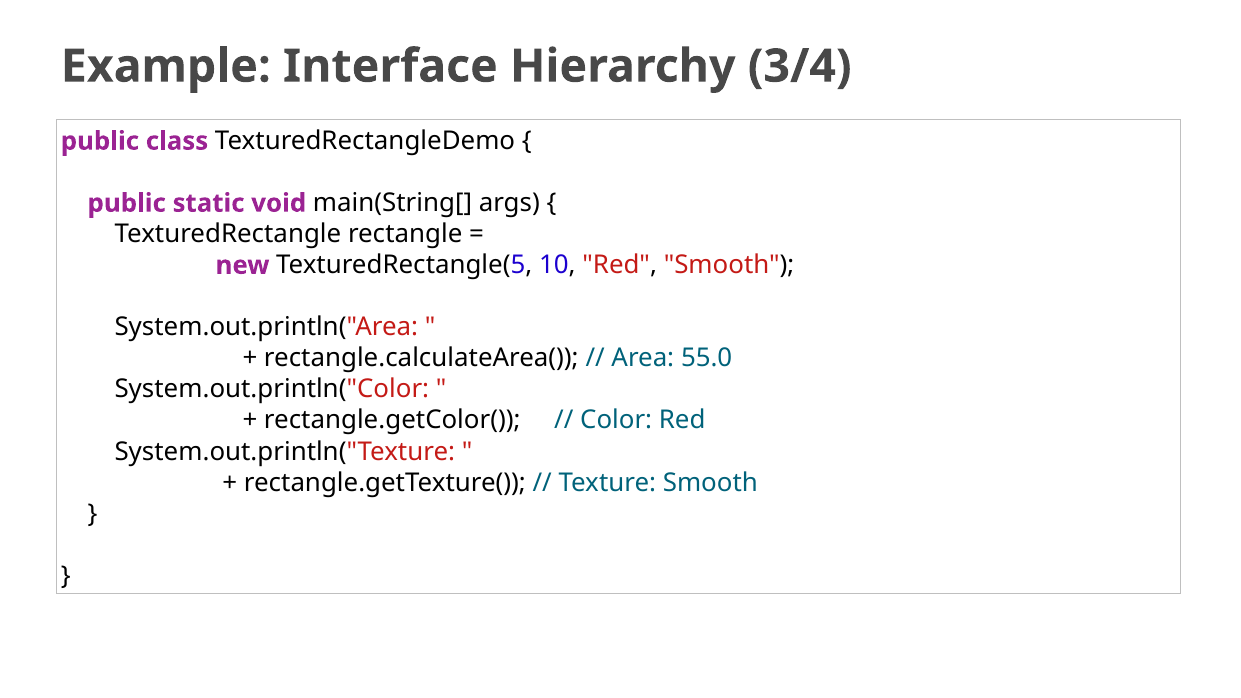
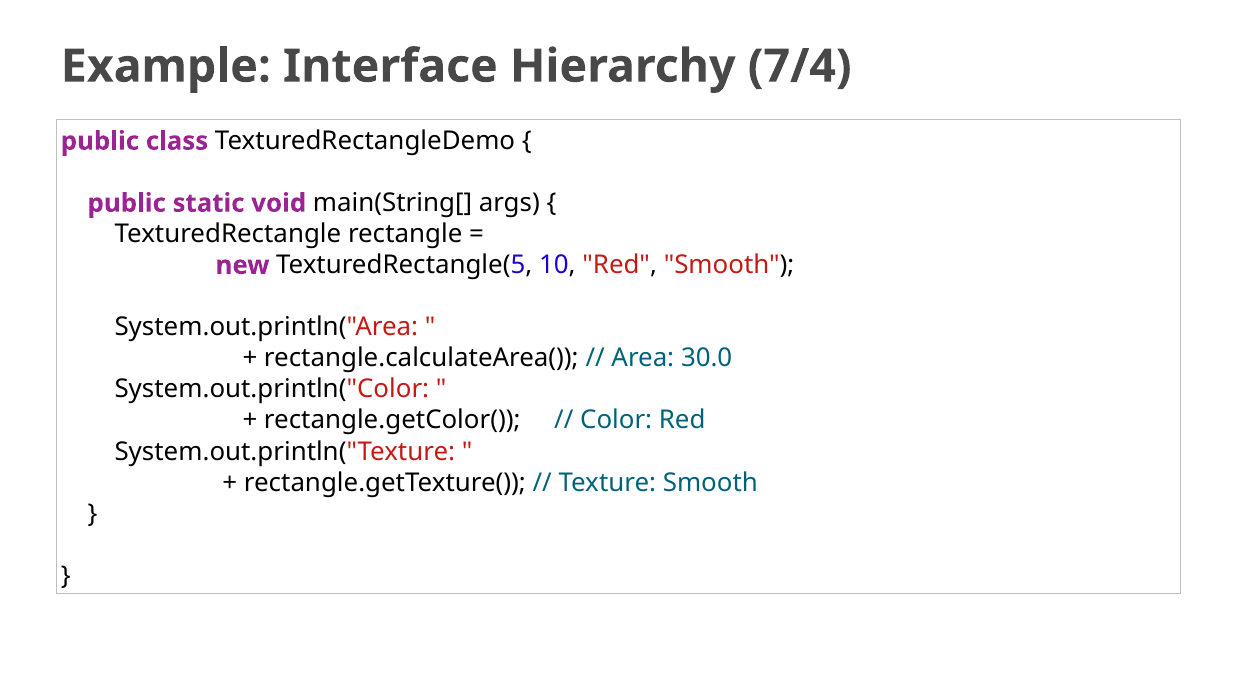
3/4: 3/4 -> 7/4 (800, 66)
55.0: 55.0 -> 30.0 (707, 358)
